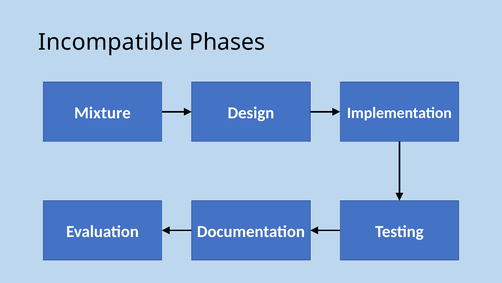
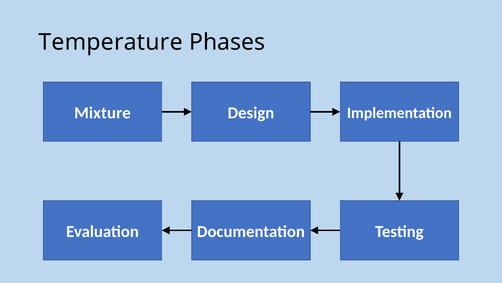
Incompatible: Incompatible -> Temperature (111, 42)
